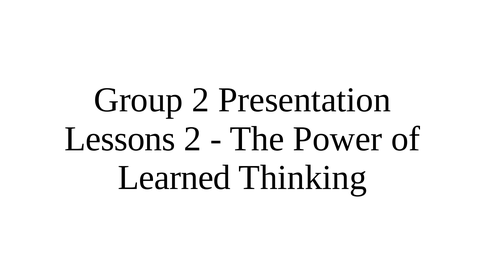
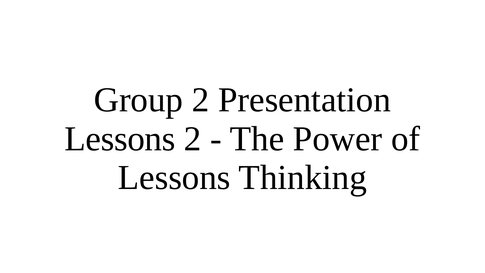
Learned: Learned -> Lessons (174, 177)
